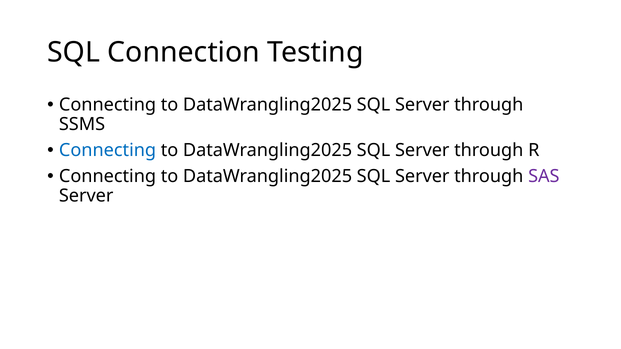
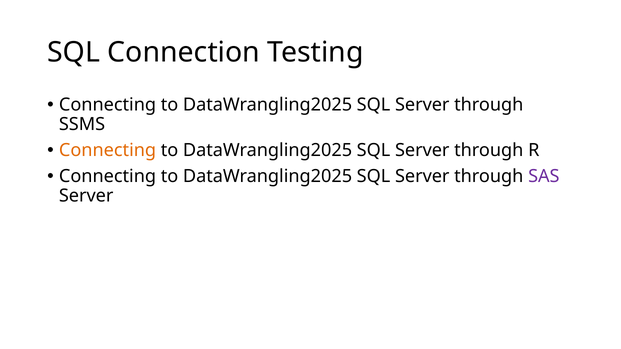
Connecting colour: blue -> orange (108, 151)
